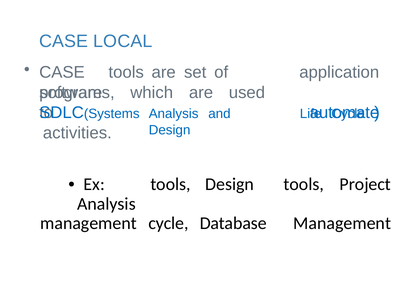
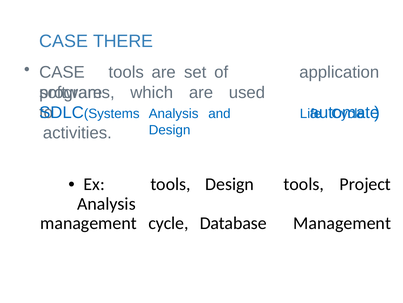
LOCAL: LOCAL -> THERE (123, 41)
